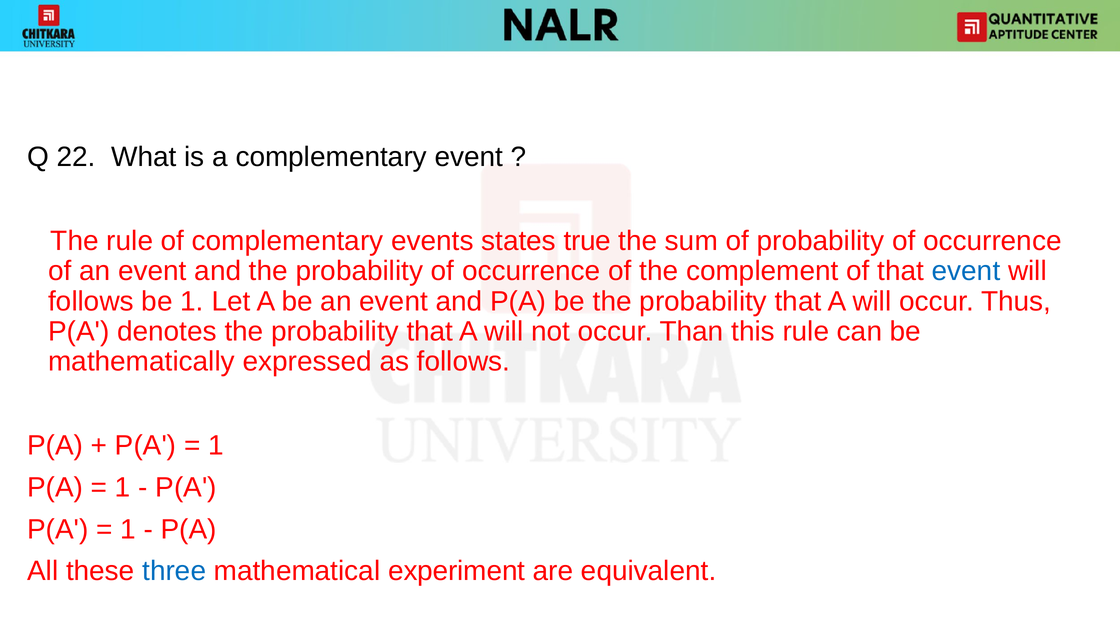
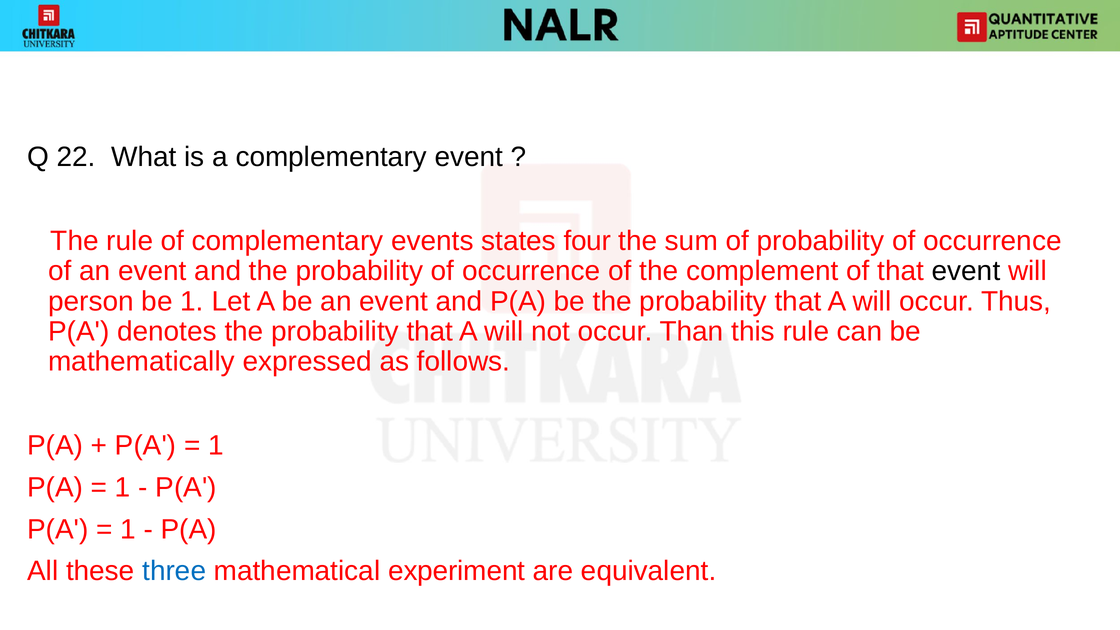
true: true -> four (587, 241)
event colour: blue -> black (966, 271)
follows: follows -> person (91, 301)
